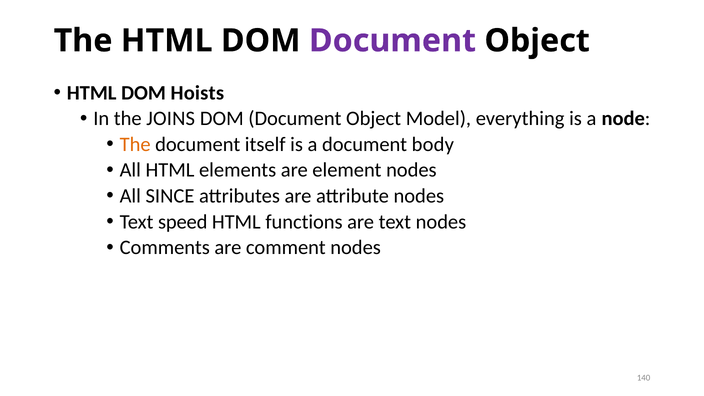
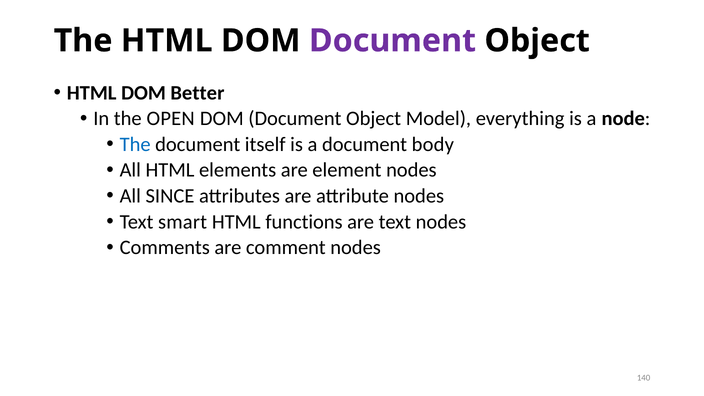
Hoists: Hoists -> Better (197, 93)
JOINS: JOINS -> OPEN (171, 119)
The colour: orange -> blue (135, 144)
speed: speed -> smart (183, 222)
